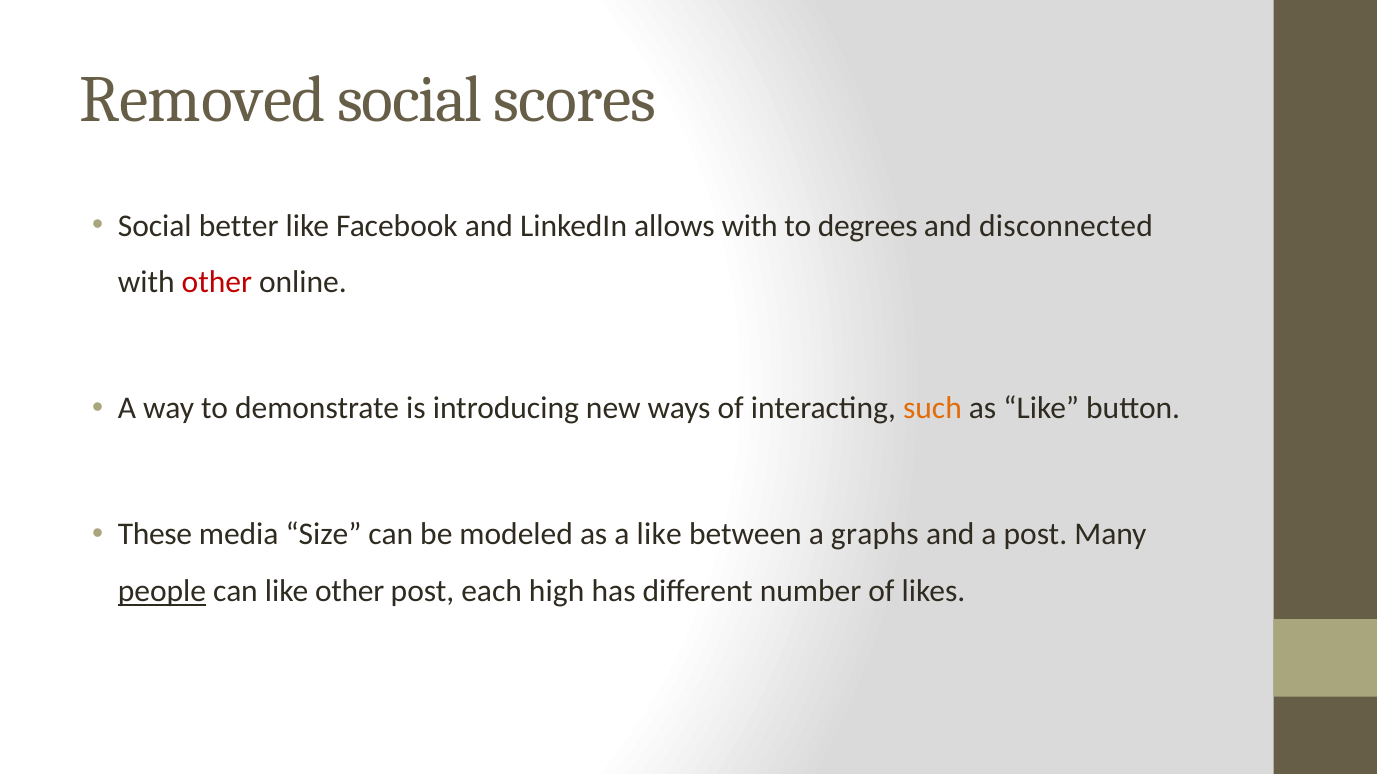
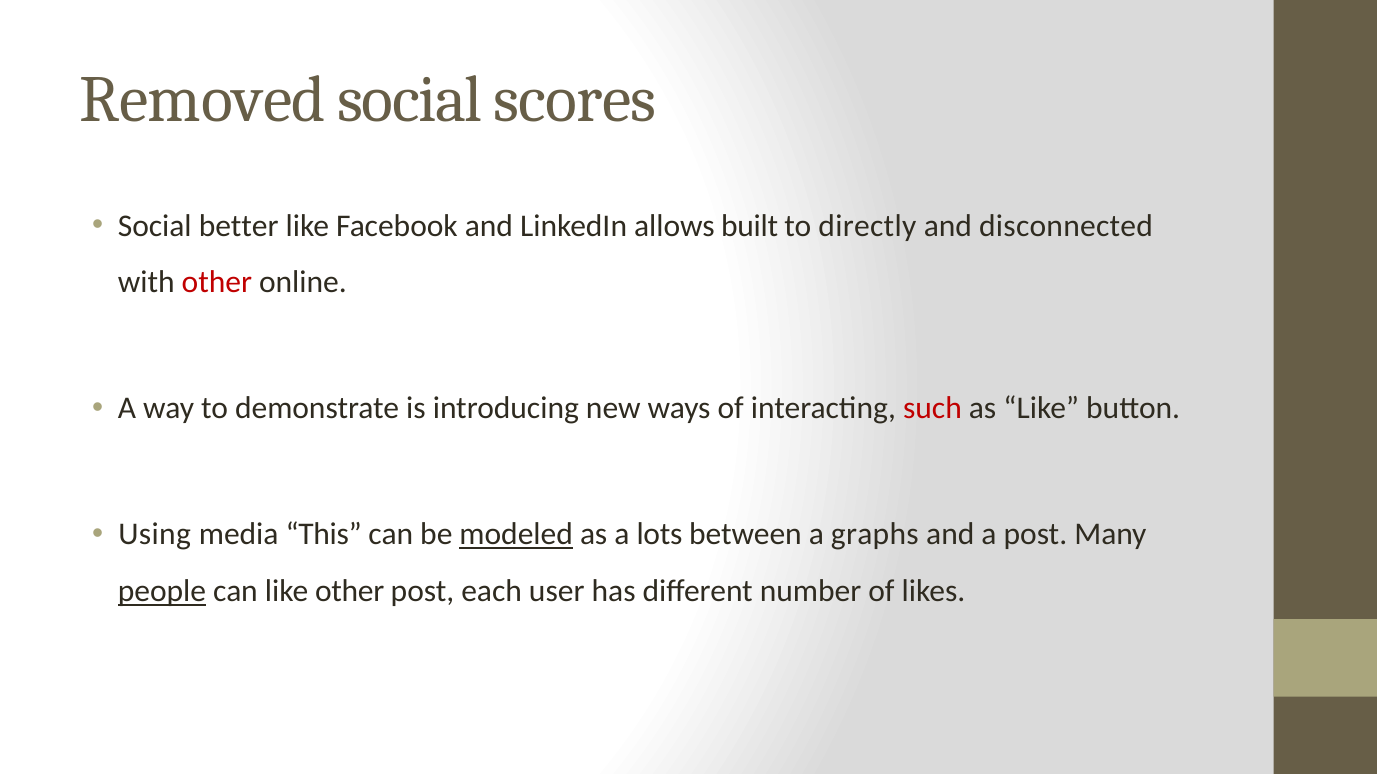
allows with: with -> built (750, 226)
degrees: degrees -> directly (867, 226)
such colour: orange -> red (932, 409)
These: These -> Using (155, 535)
Size: Size -> This (324, 535)
modeled underline: none -> present (516, 535)
a like: like -> lots (659, 535)
high: high -> user (557, 592)
